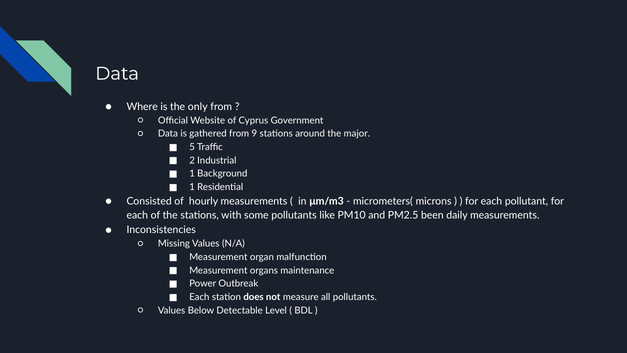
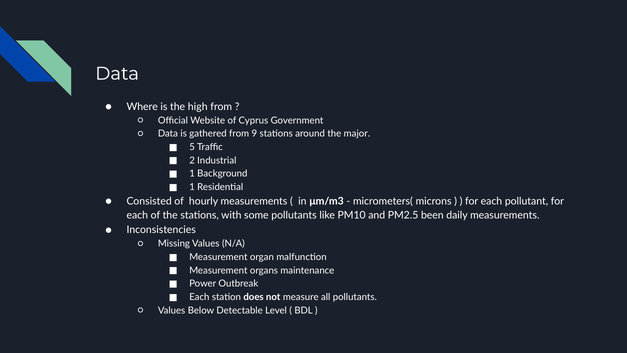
only: only -> high (198, 107)
